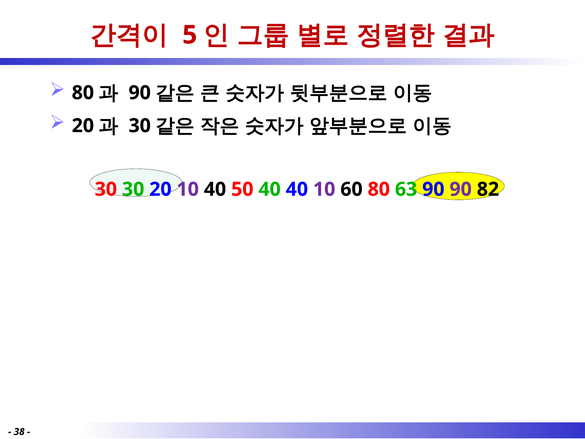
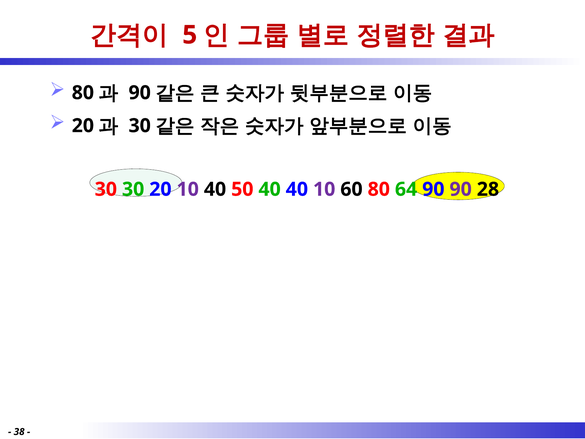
63: 63 -> 64 (406, 189)
82: 82 -> 28 (488, 189)
